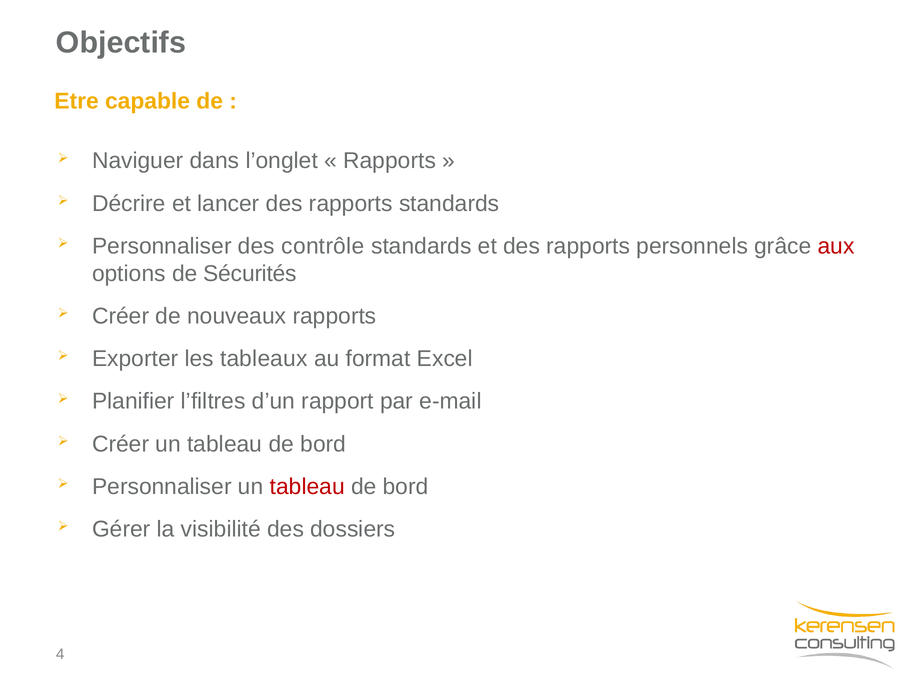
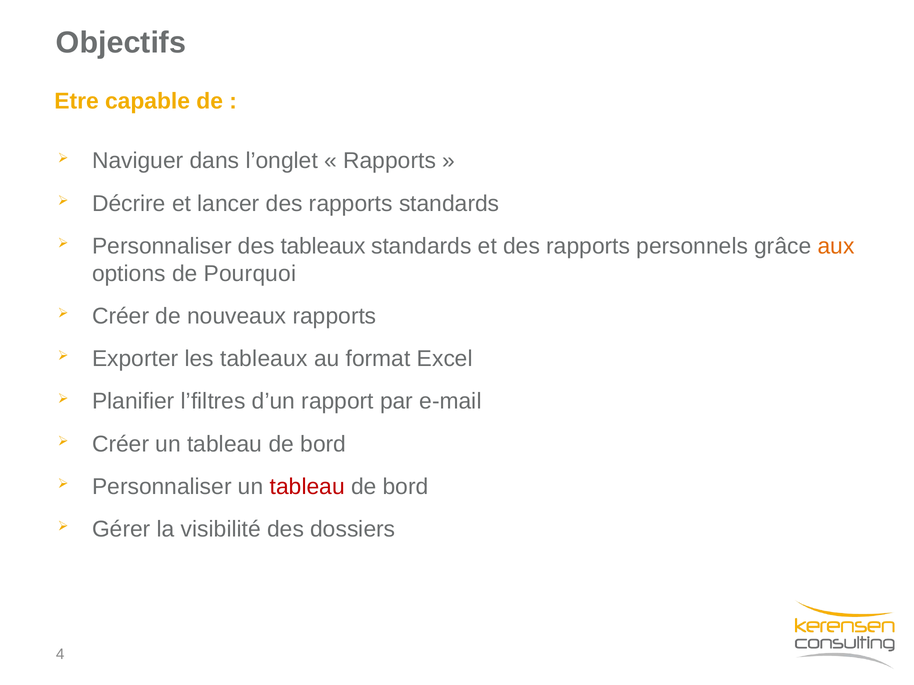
des contrôle: contrôle -> tableaux (323, 246)
aux colour: red -> orange (836, 246)
Sécurités: Sécurités -> Pourquoi (250, 274)
